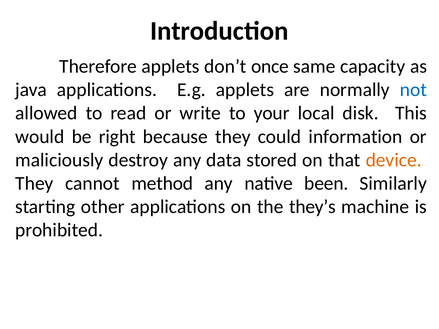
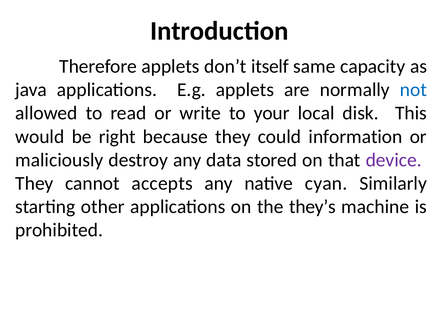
once: once -> itself (270, 66)
device colour: orange -> purple (394, 160)
method: method -> accepts (162, 184)
been: been -> cyan (326, 184)
